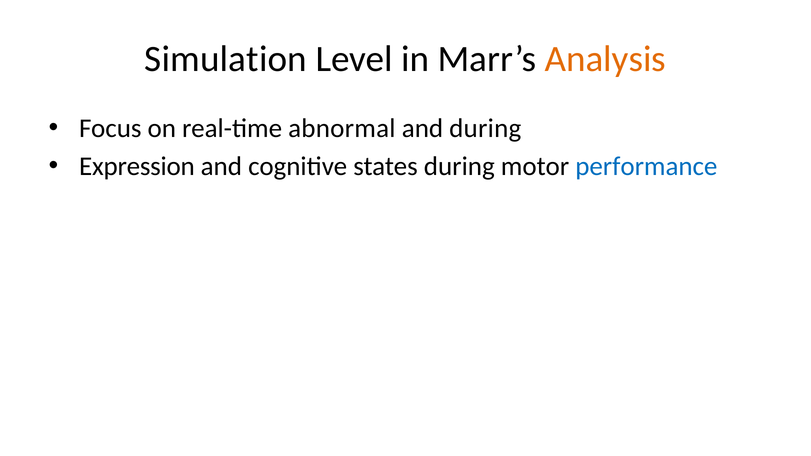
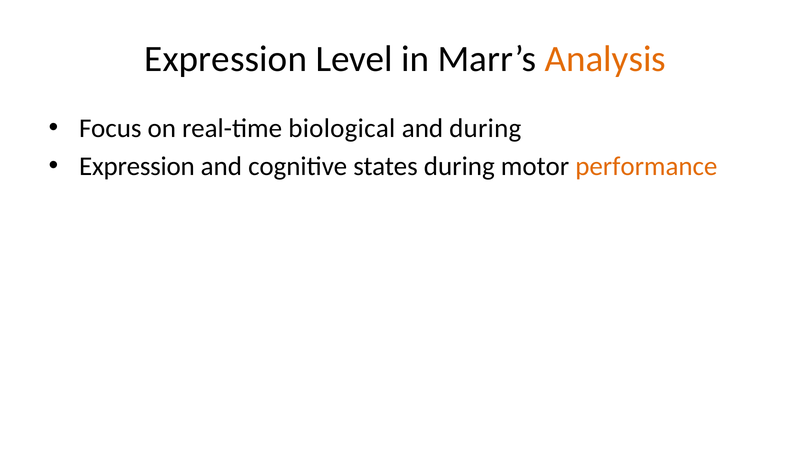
Simulation: Simulation -> Expression (226, 59)
abnormal: abnormal -> biological (342, 129)
performance colour: blue -> orange (646, 166)
